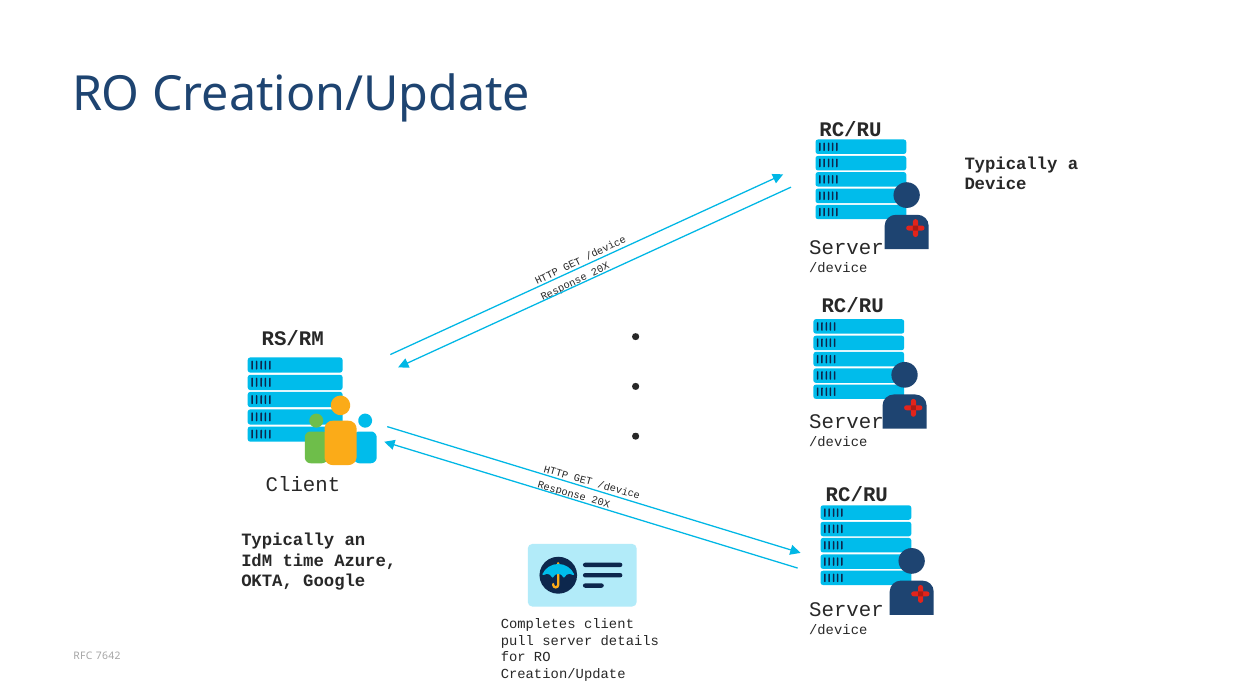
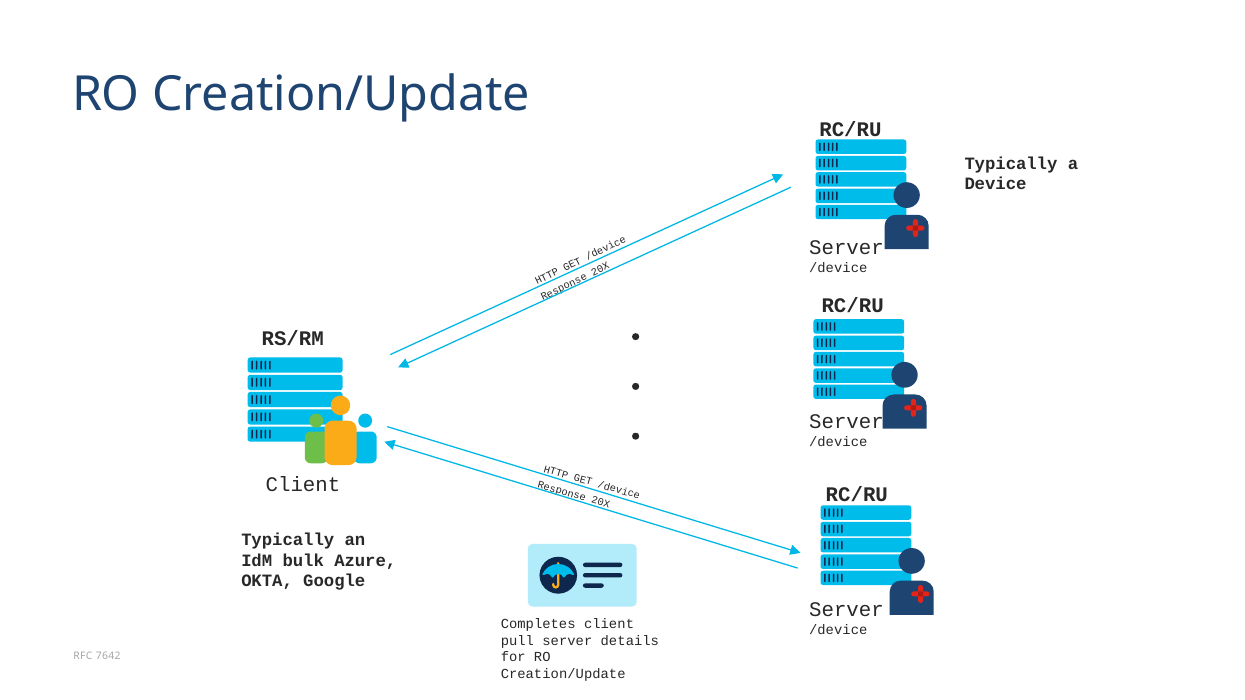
time: time -> bulk (303, 561)
